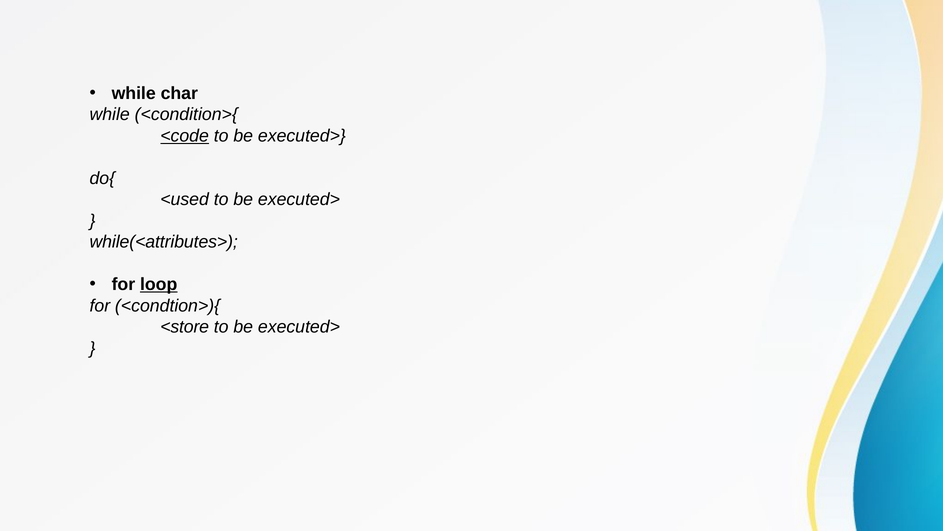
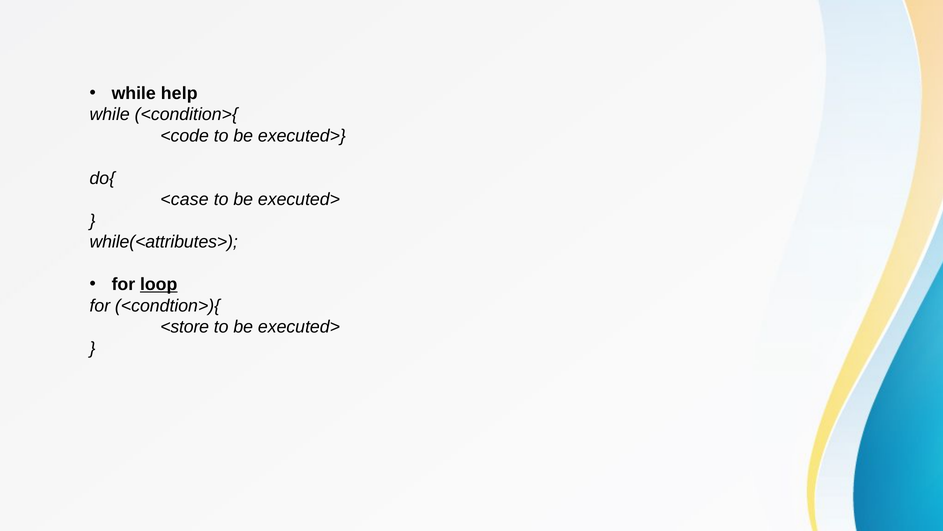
char: char -> help (179, 93)
<code underline: present -> none (185, 136)
<used: <used -> <case (185, 199)
